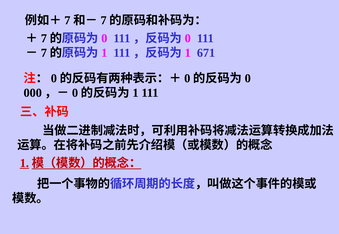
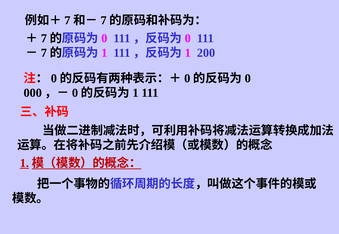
671: 671 -> 200 (206, 53)
